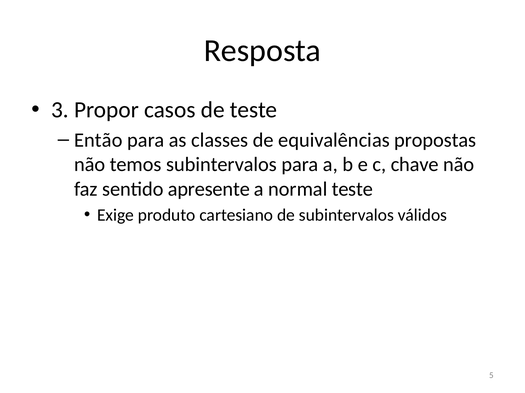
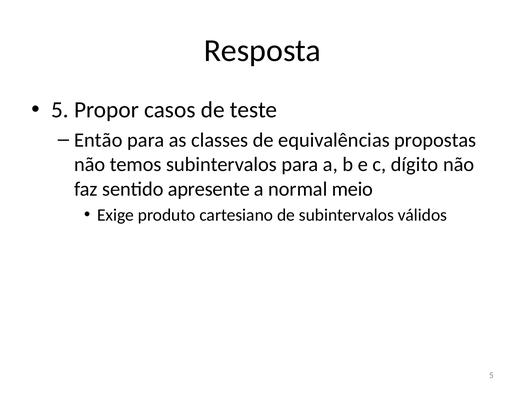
3: 3 -> 5 (60, 110)
chave: chave -> dígito (415, 165)
normal teste: teste -> meio (352, 189)
